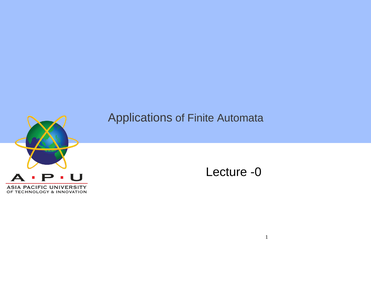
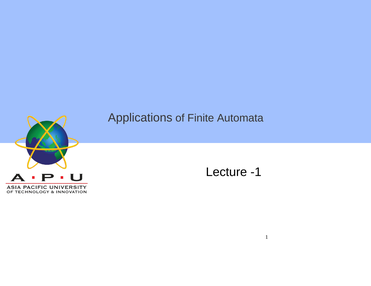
-0: -0 -> -1 (256, 172)
